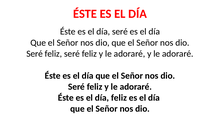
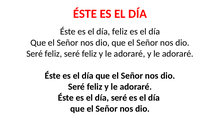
día seré: seré -> feliz (120, 32)
día feliz: feliz -> seré (119, 98)
